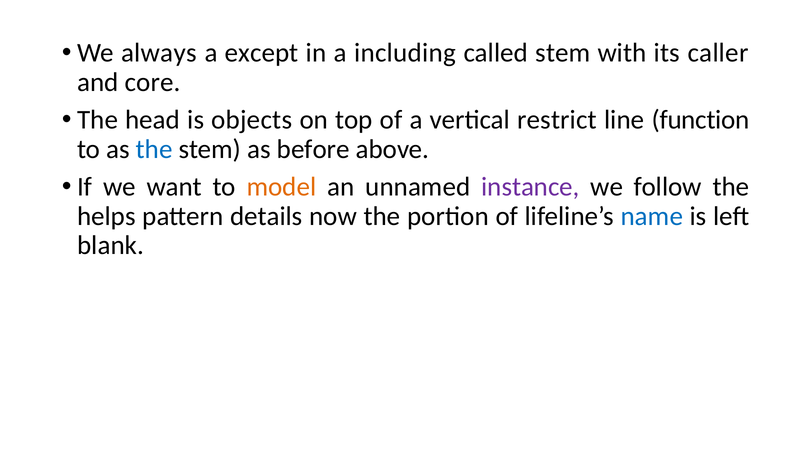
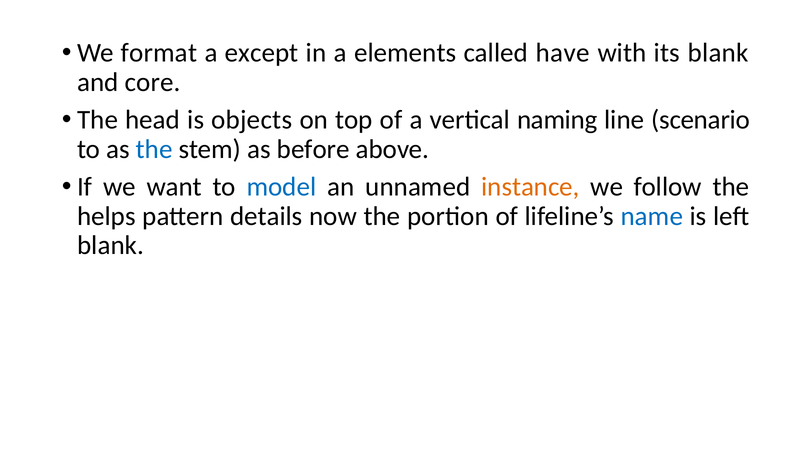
always: always -> format (159, 53)
including: including -> elements (405, 53)
called stem: stem -> have (563, 53)
its caller: caller -> blank (718, 53)
restrict: restrict -> naming (557, 120)
function: function -> scenario (701, 120)
model colour: orange -> blue (281, 187)
instance colour: purple -> orange (530, 187)
